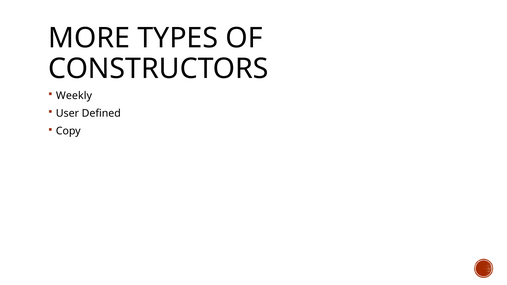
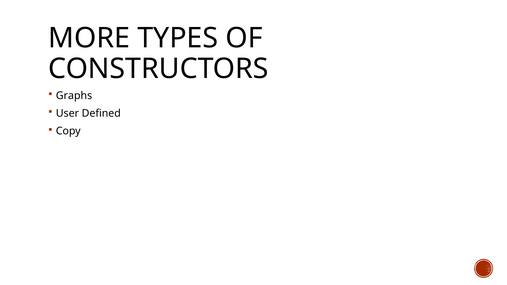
Weekly: Weekly -> Graphs (74, 96)
